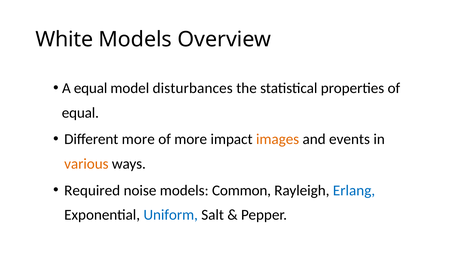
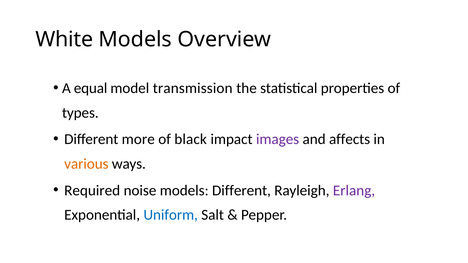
disturbances: disturbances -> transmission (193, 88)
equal: equal -> types (80, 113)
of more: more -> black (191, 139)
images colour: orange -> purple (278, 139)
events: events -> affects (350, 139)
models Common: Common -> Different (241, 191)
Erlang colour: blue -> purple (354, 191)
